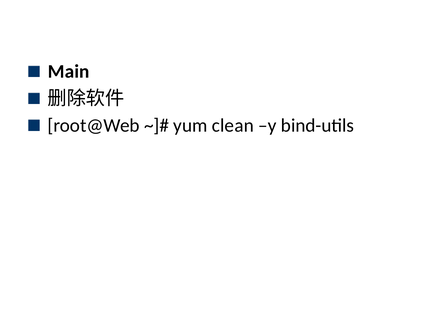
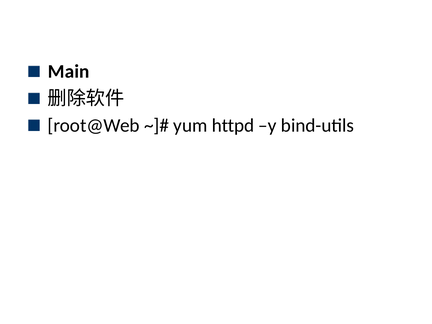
clean: clean -> httpd (233, 125)
